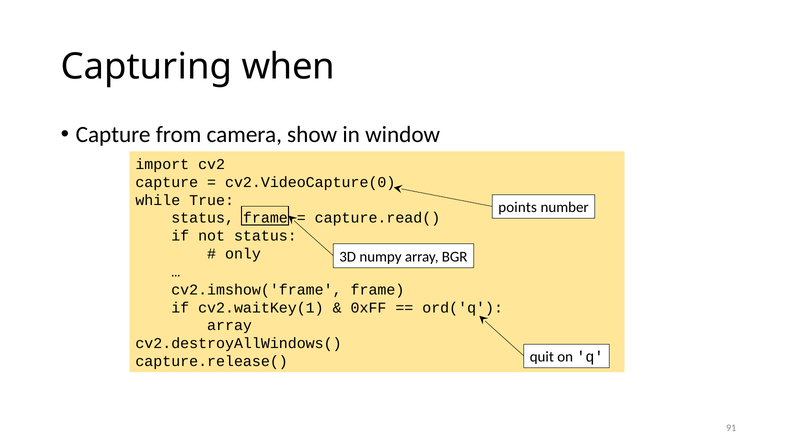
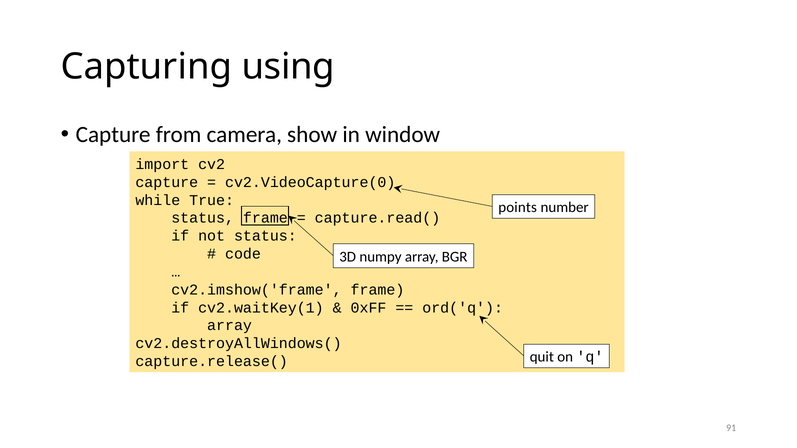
when: when -> using (288, 67)
only: only -> code (243, 254)
